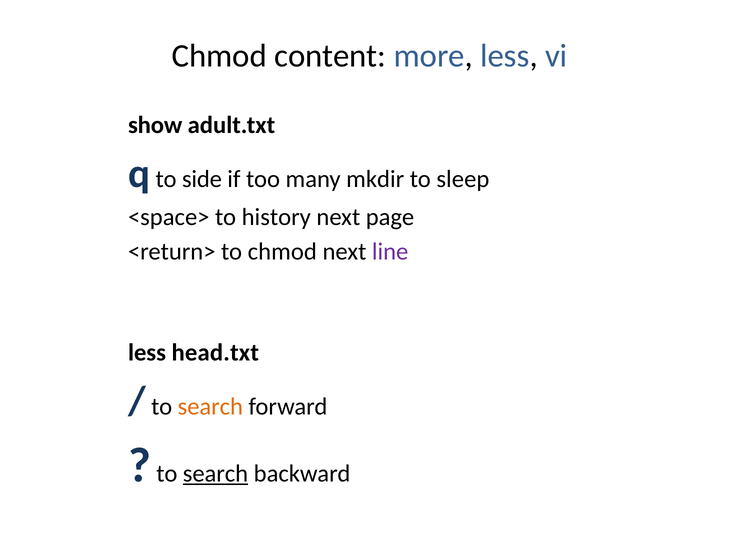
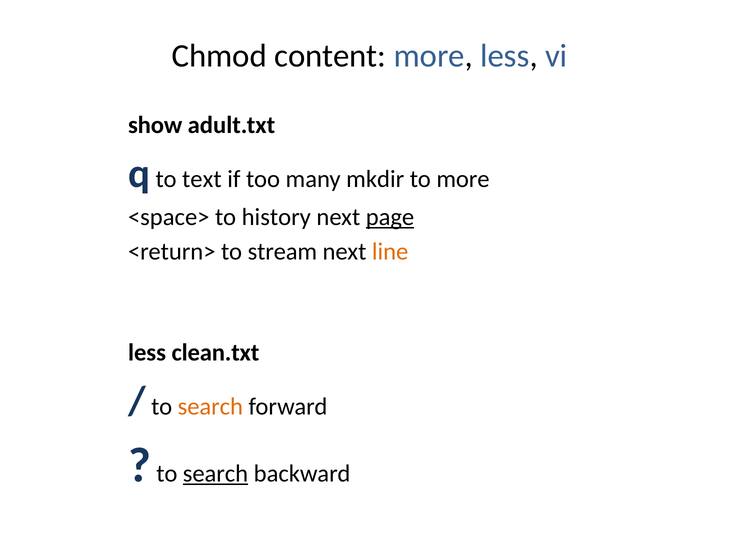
side: side -> text (202, 179)
to sleep: sleep -> more (463, 179)
page underline: none -> present (390, 217)
to chmod: chmod -> stream (282, 252)
line colour: purple -> orange (390, 252)
head.txt: head.txt -> clean.txt (215, 353)
